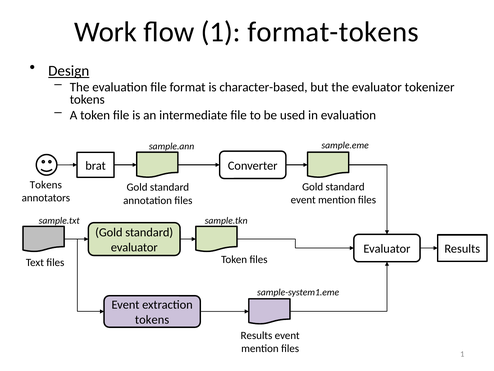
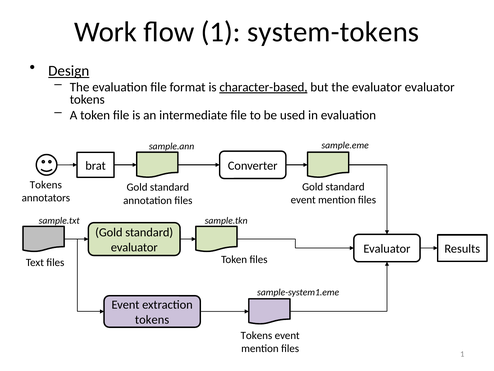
format-tokens: format-tokens -> system-tokens (333, 32)
character-based underline: none -> present (264, 87)
the evaluator tokenizer: tokenizer -> evaluator (430, 87)
Results: Results -> Tokens (256, 335)
